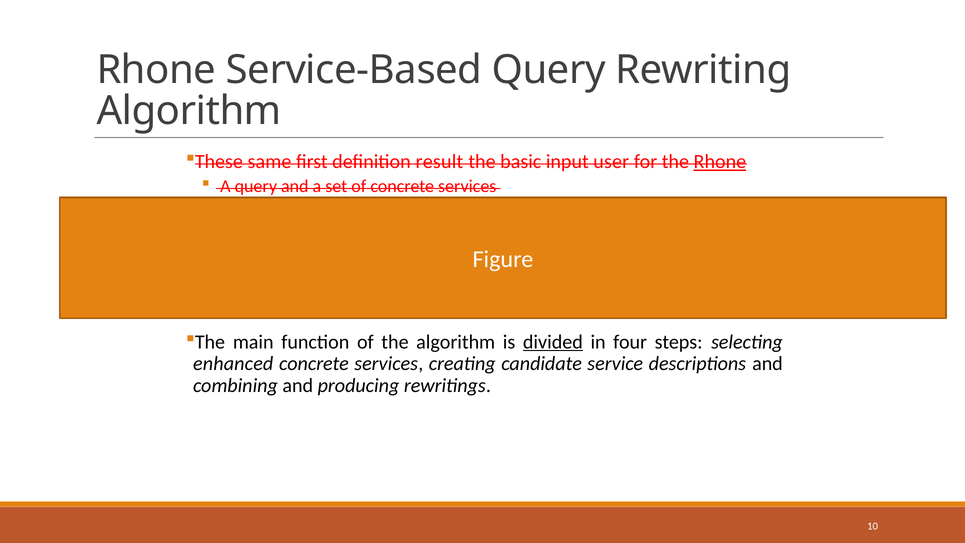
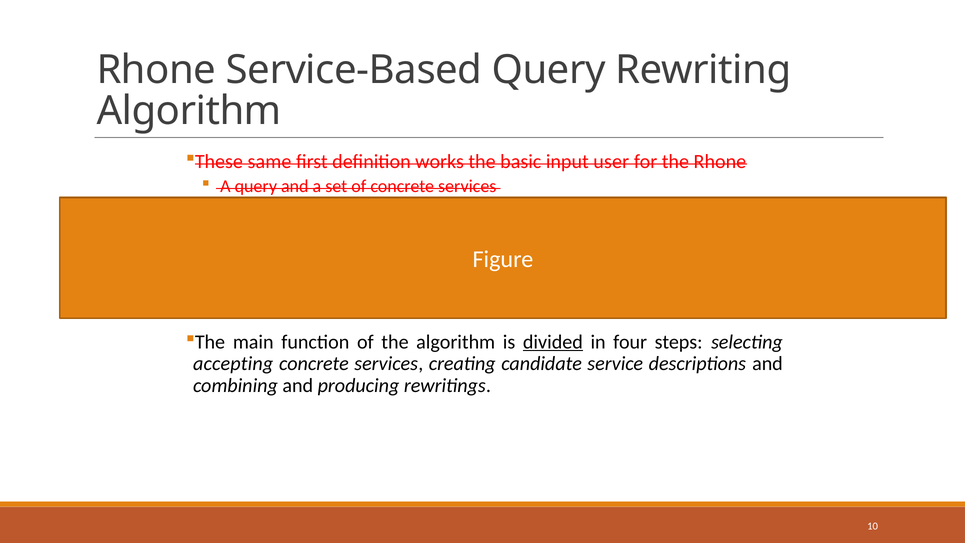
definition result: result -> works (440, 162)
Rhone underline: present -> none (720, 162)
enhanced: enhanced -> accepting (233, 364)
